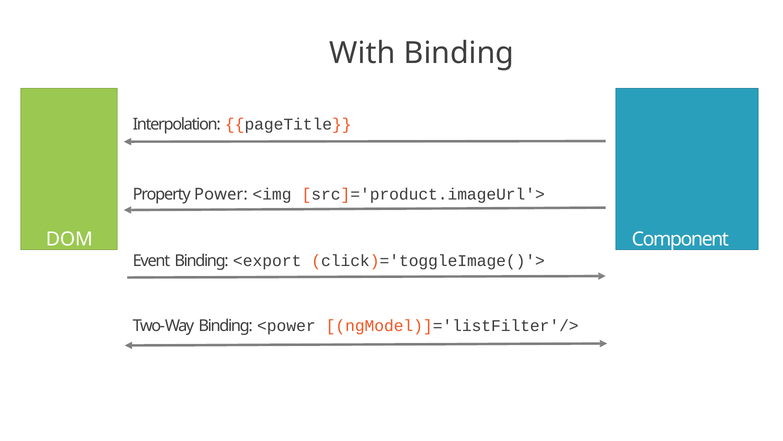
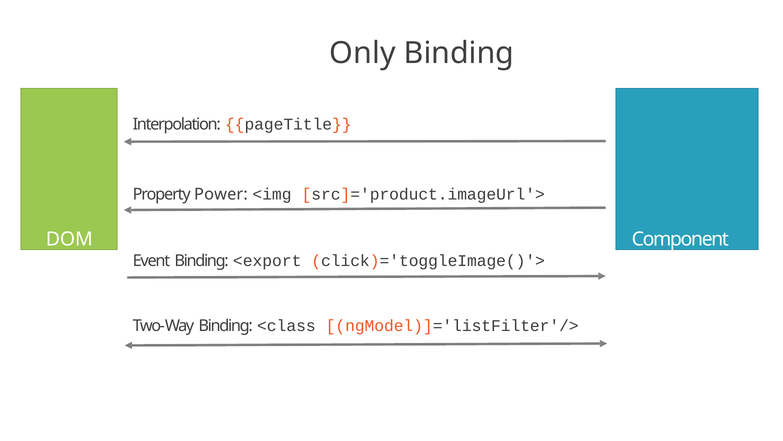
With: With -> Only (363, 53)
<power: <power -> <class (286, 326)
